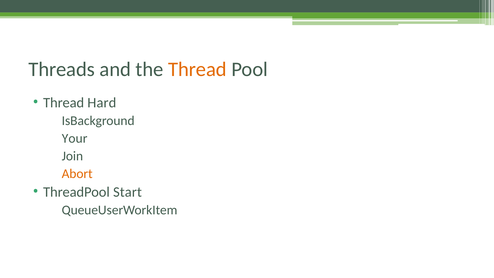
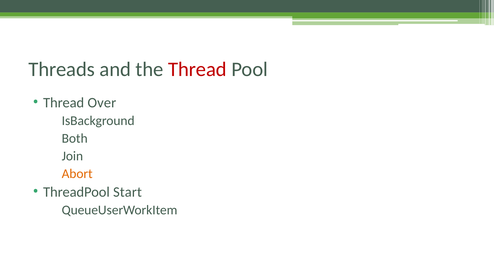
Thread colour: orange -> red (197, 69)
Hard: Hard -> Over (102, 103)
Your: Your -> Both (75, 138)
